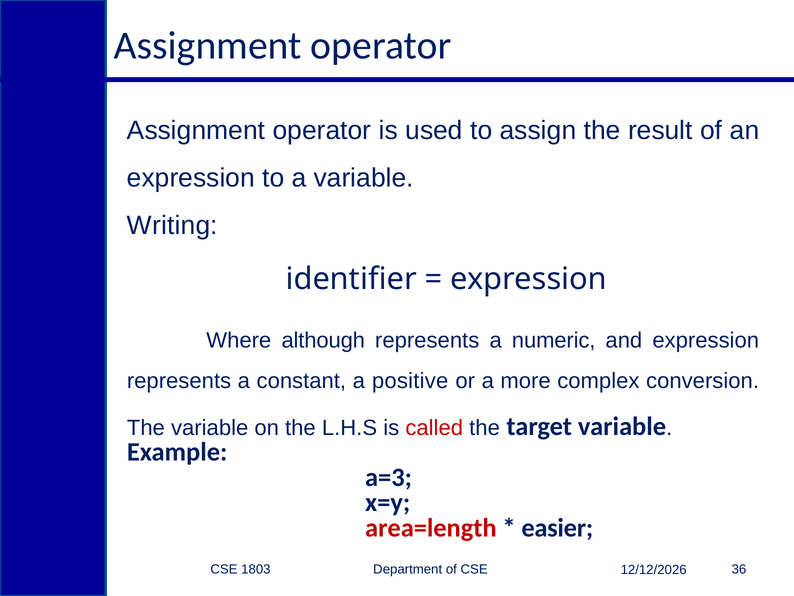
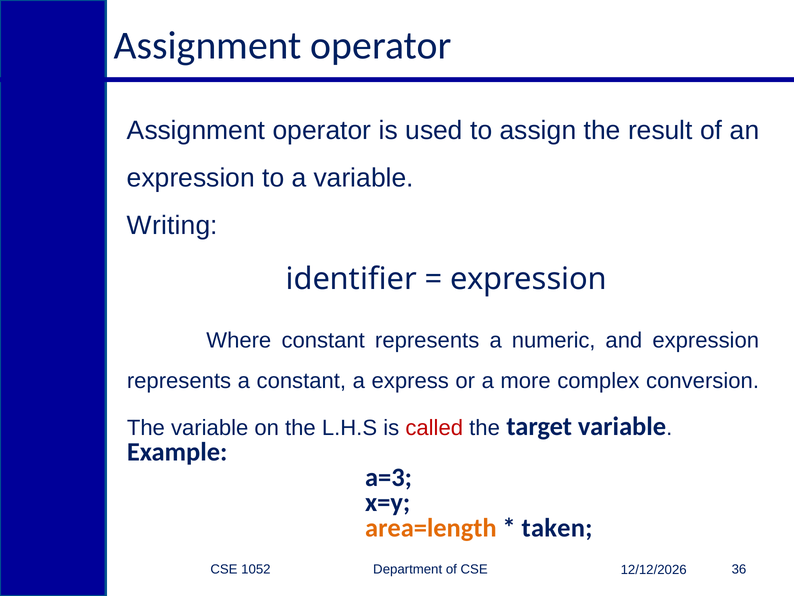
Where although: although -> constant (323, 340)
positive: positive -> express (410, 381)
area=length colour: red -> orange (431, 528)
easier: easier -> taken (557, 528)
1803: 1803 -> 1052 (256, 569)
